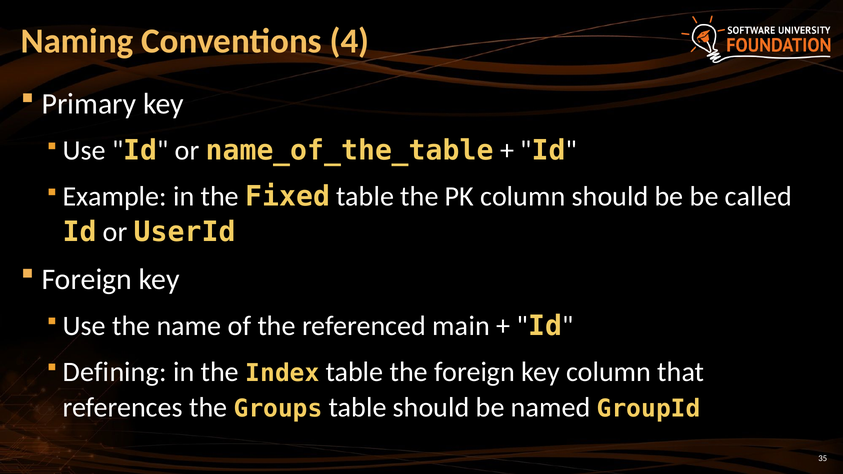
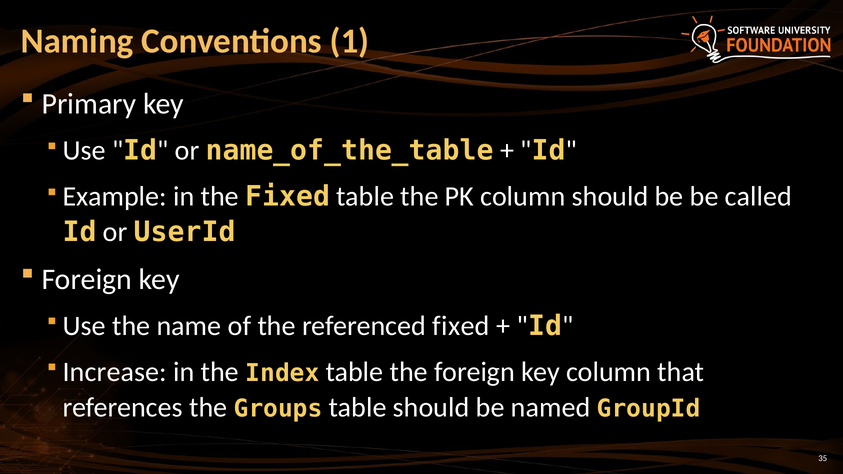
4: 4 -> 1 (350, 41)
referenced main: main -> fixed (461, 326)
Defining: Defining -> Increase (115, 372)
